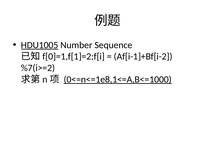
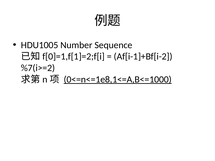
HDU1005 underline: present -> none (40, 45)
